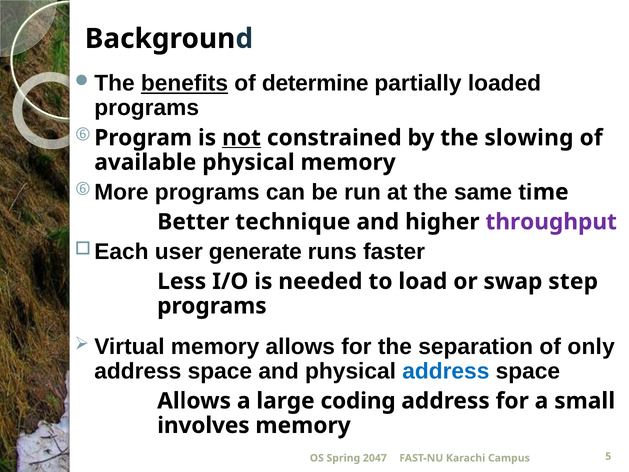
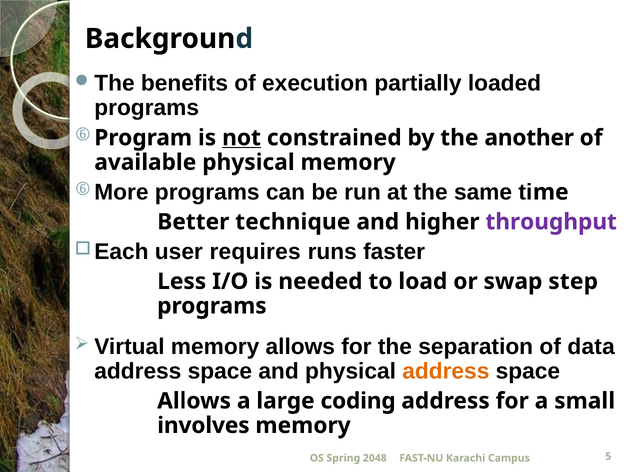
benefits underline: present -> none (185, 83)
determine: determine -> execution (315, 83)
slowing: slowing -> another (529, 138)
generate: generate -> requires (255, 252)
only: only -> data (591, 346)
address colour: blue -> orange (446, 371)
2047: 2047 -> 2048 (375, 458)
